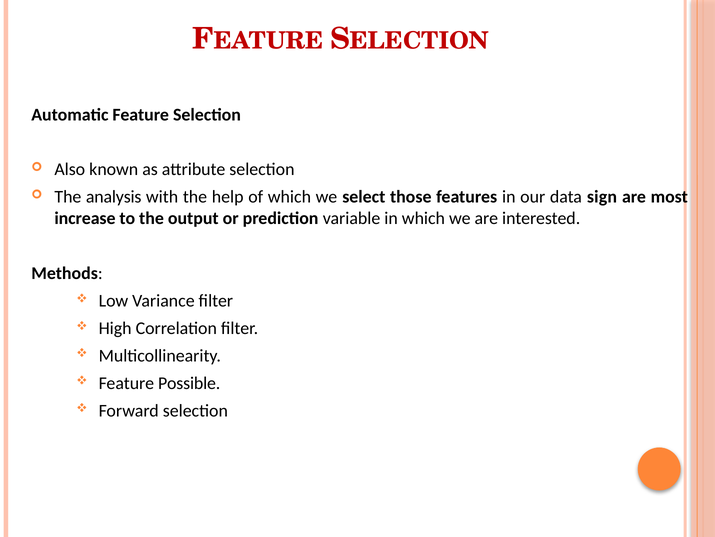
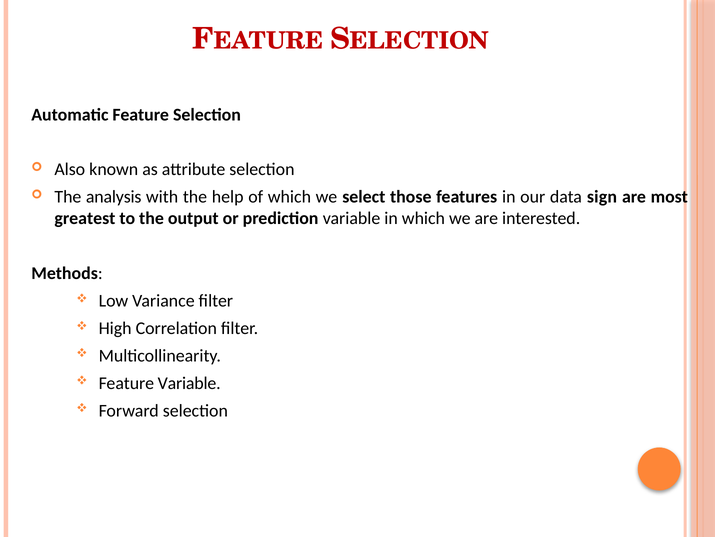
increase: increase -> greatest (85, 218)
Feature Possible: Possible -> Variable (189, 383)
